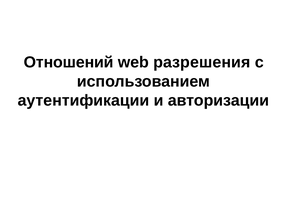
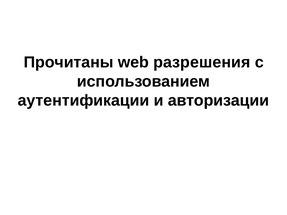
Отношений: Отношений -> Прочитаны (69, 62)
